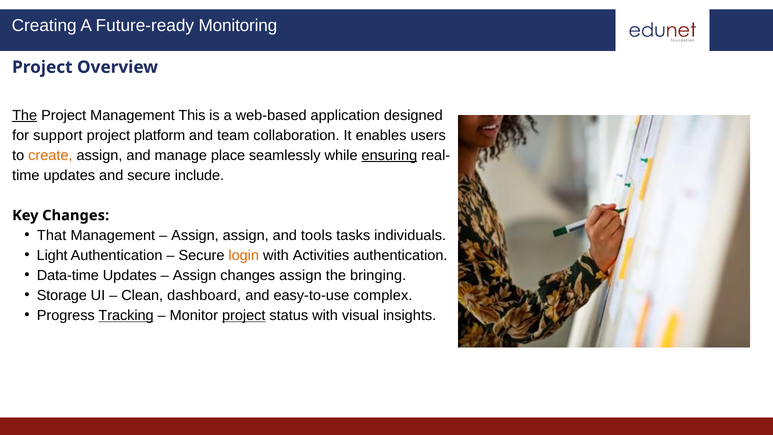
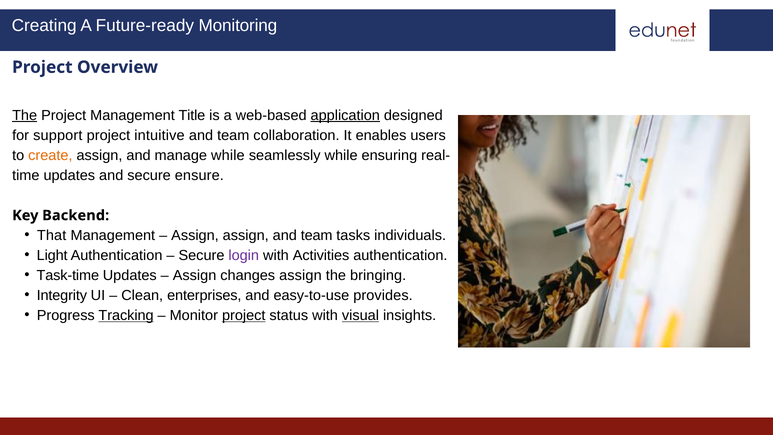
This: This -> Title (192, 115)
application underline: none -> present (345, 115)
platform: platform -> intuitive (160, 135)
manage place: place -> while (228, 155)
ensuring underline: present -> none (389, 155)
include: include -> ensure (199, 175)
Key Changes: Changes -> Backend (76, 215)
assign and tools: tools -> team (317, 235)
login colour: orange -> purple (244, 255)
Data-time: Data-time -> Task-time (68, 275)
Storage: Storage -> Integrity (62, 295)
dashboard: dashboard -> enterprises (204, 295)
complex: complex -> provides (383, 295)
visual underline: none -> present (360, 315)
